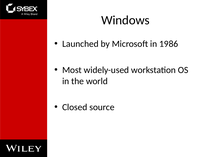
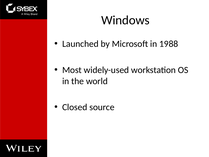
1986: 1986 -> 1988 (169, 44)
